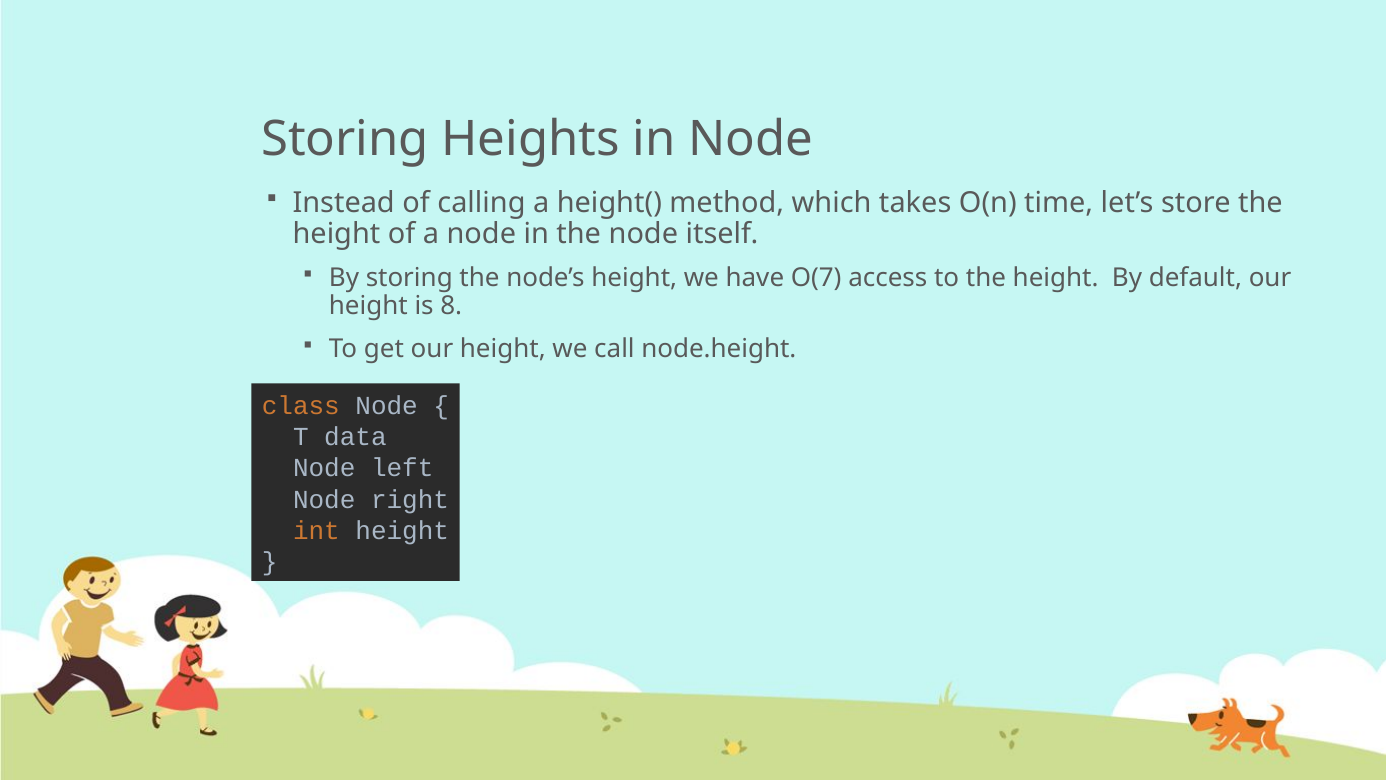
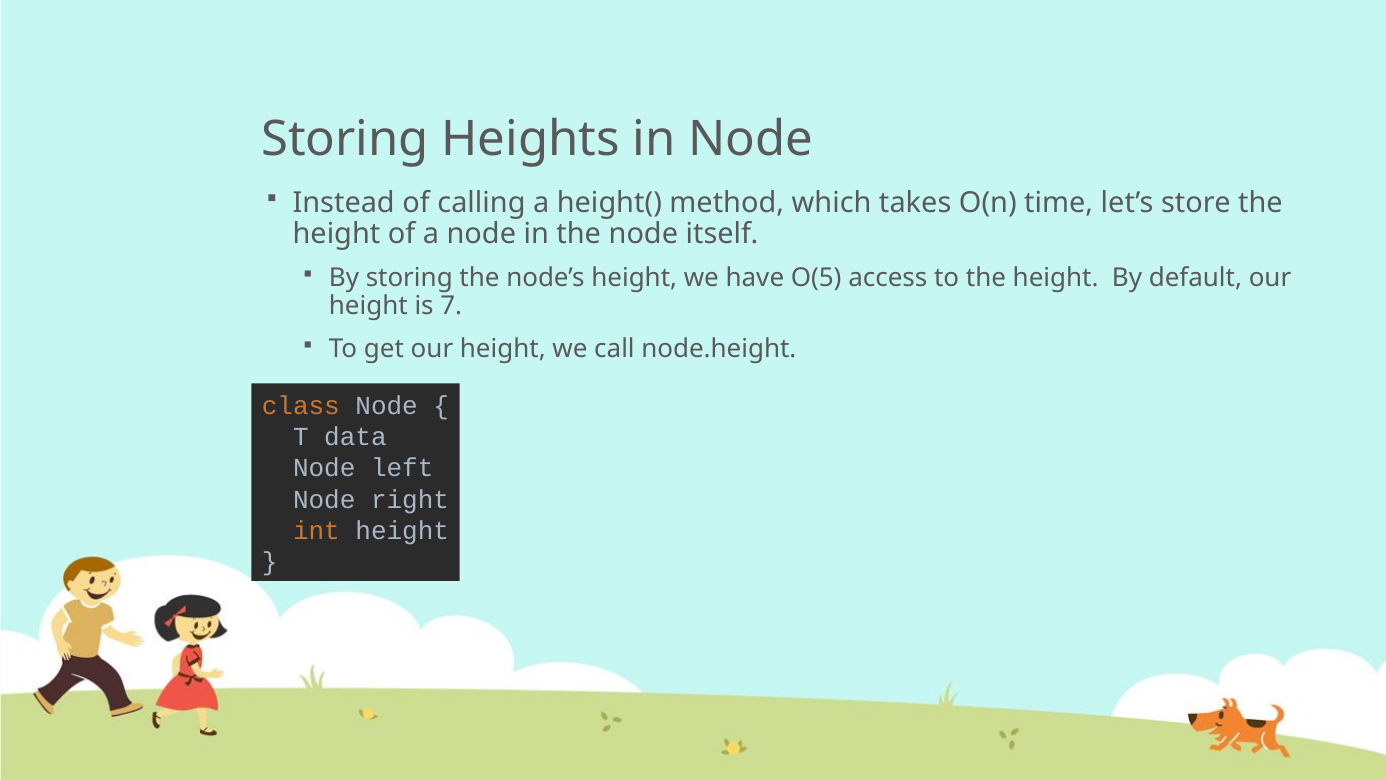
O(7: O(7 -> O(5 (816, 278)
8: 8 -> 7 (451, 306)
